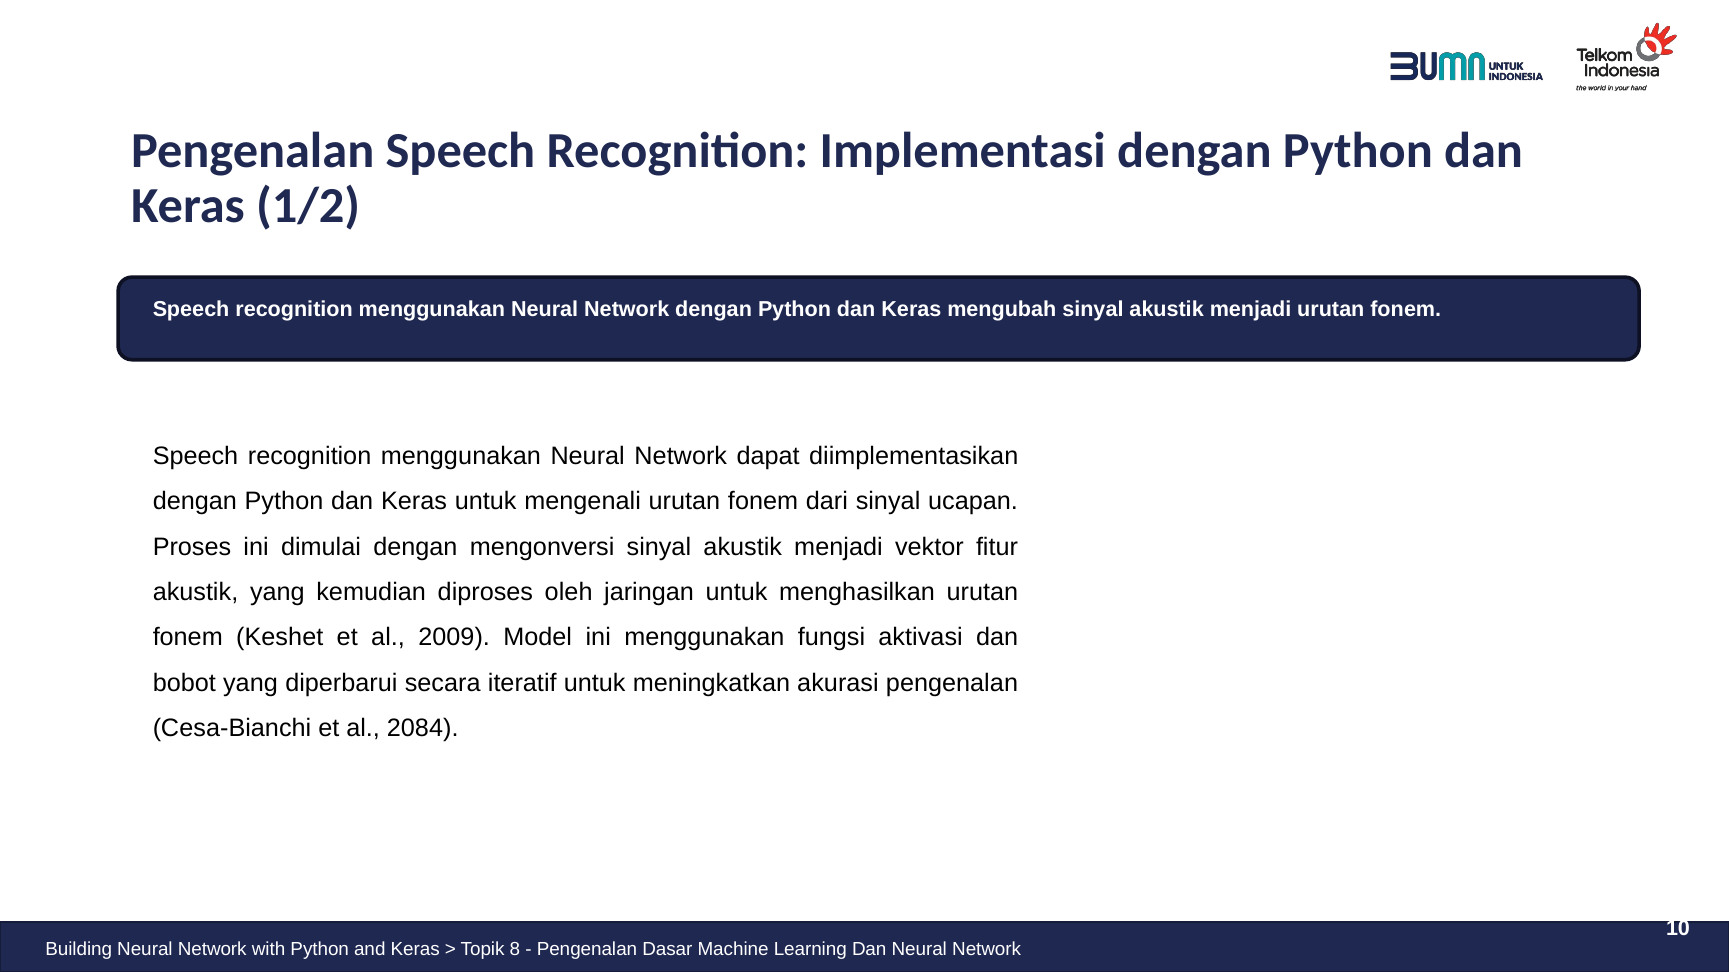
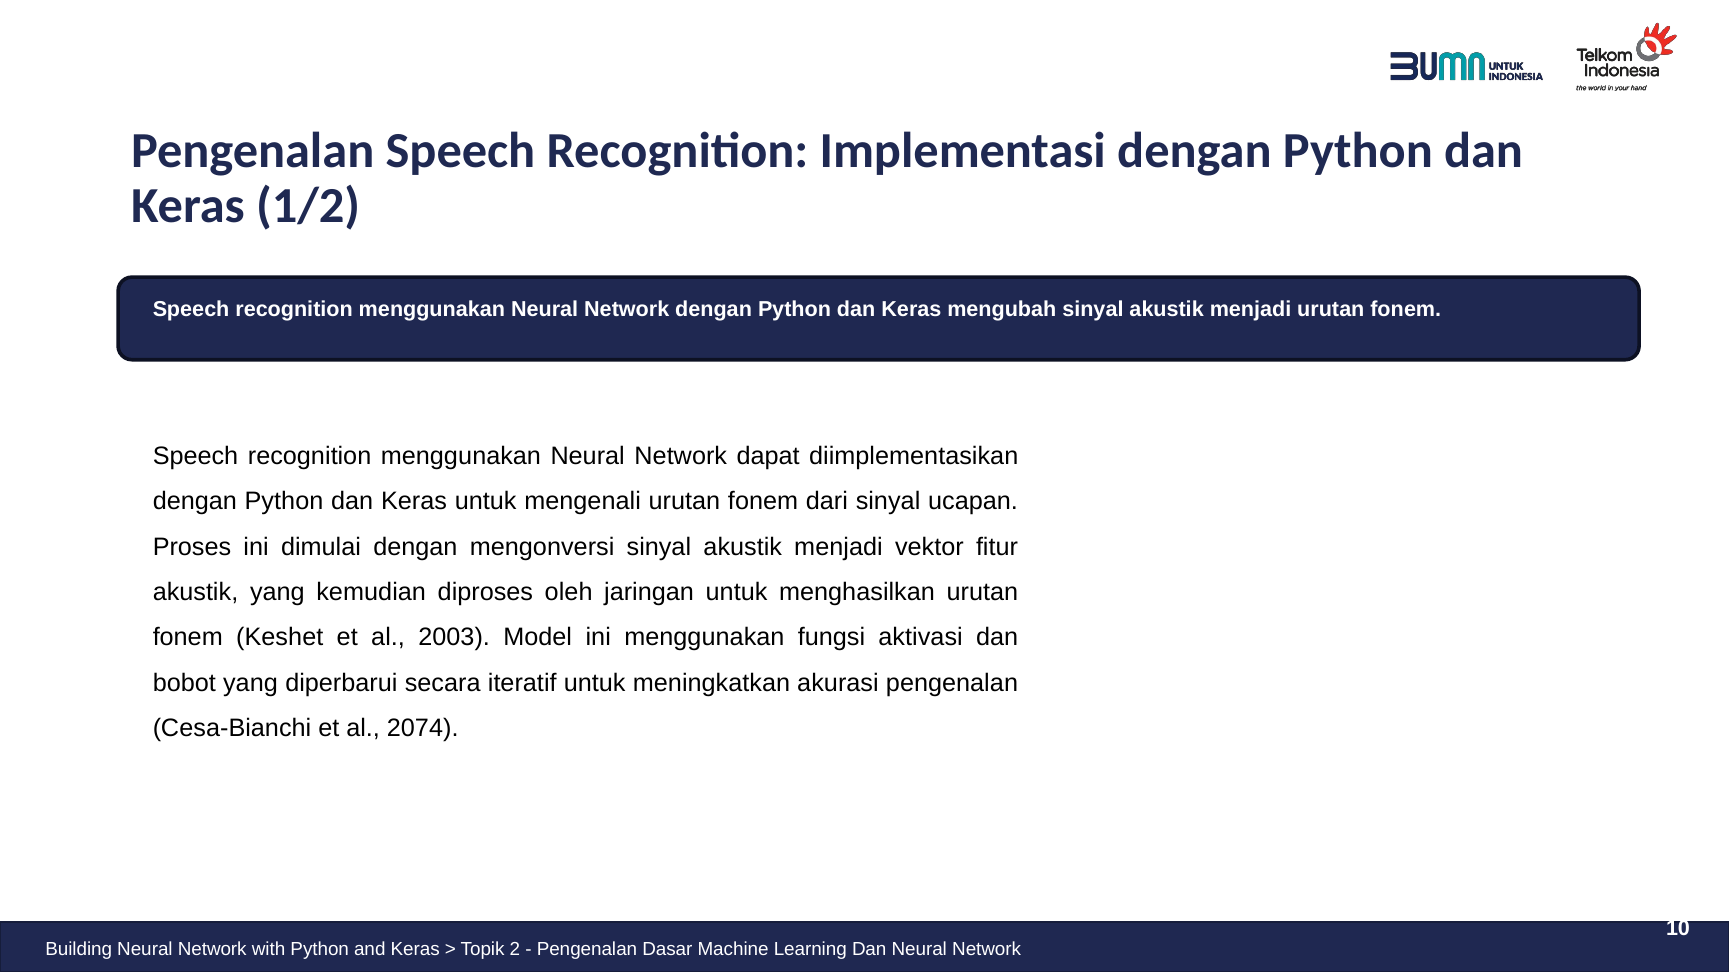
2009: 2009 -> 2003 (454, 638)
2084: 2084 -> 2074 (423, 729)
8: 8 -> 2 (515, 949)
